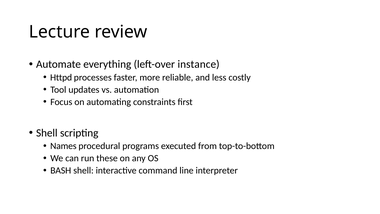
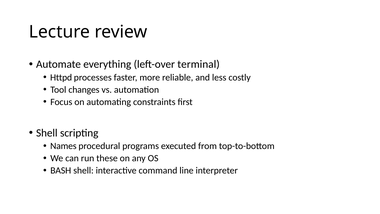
instance: instance -> terminal (199, 64)
updates: updates -> changes (84, 90)
